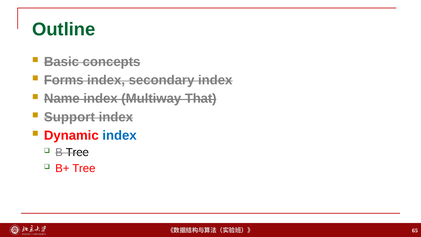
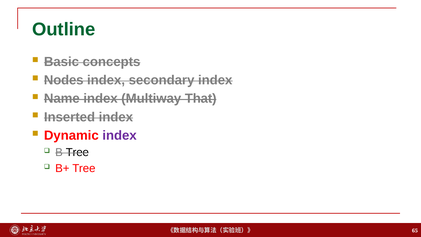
Forms: Forms -> Nodes (64, 80)
Support: Support -> Inserted (69, 117)
index colour: blue -> purple (120, 135)
